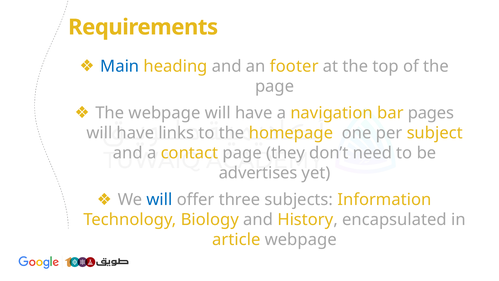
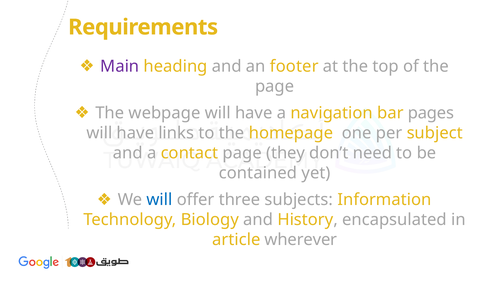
Main colour: blue -> purple (120, 66)
advertises: advertises -> contained (258, 173)
article webpage: webpage -> wherever (301, 239)
